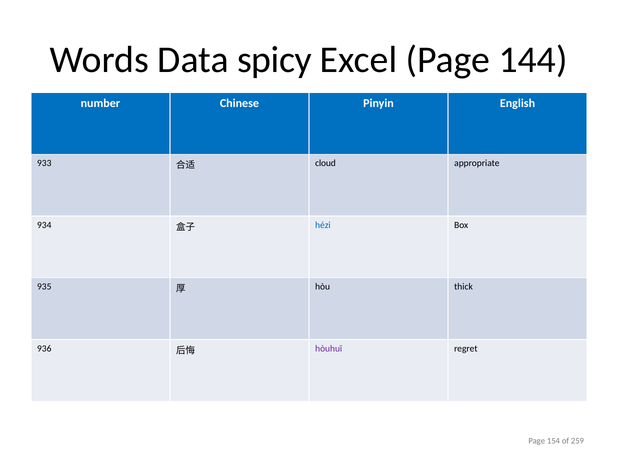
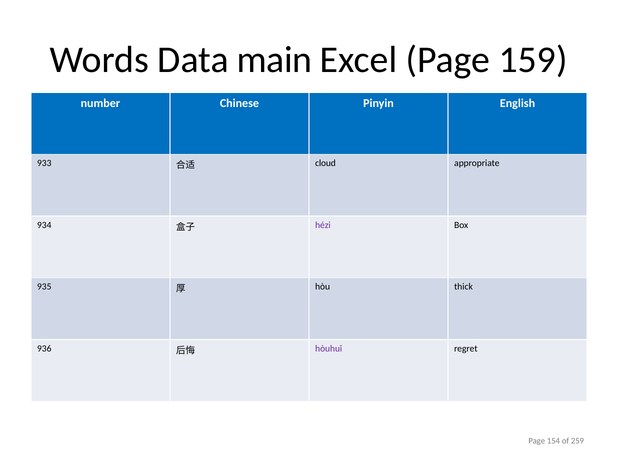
spicy: spicy -> main (274, 60)
144: 144 -> 159 (533, 60)
hézi colour: blue -> purple (323, 225)
